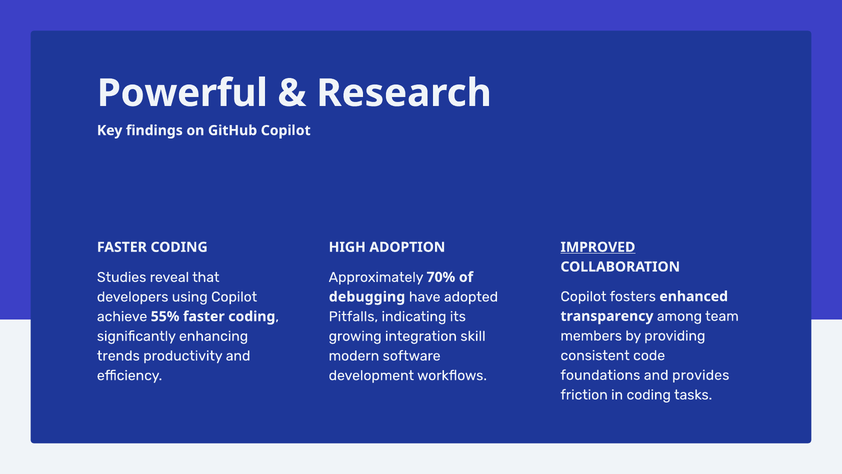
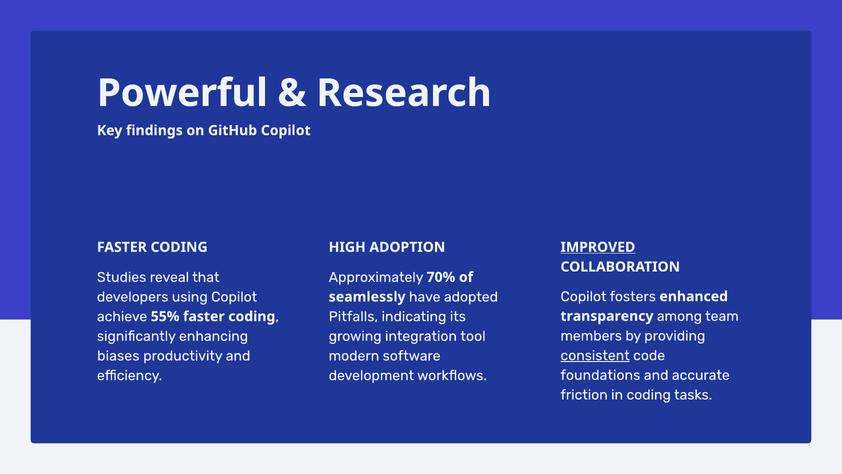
debugging: debugging -> seamlessly (367, 297)
skill: skill -> tool (473, 336)
consistent underline: none -> present (595, 355)
trends: trends -> biases (118, 356)
provides: provides -> accurate (701, 375)
